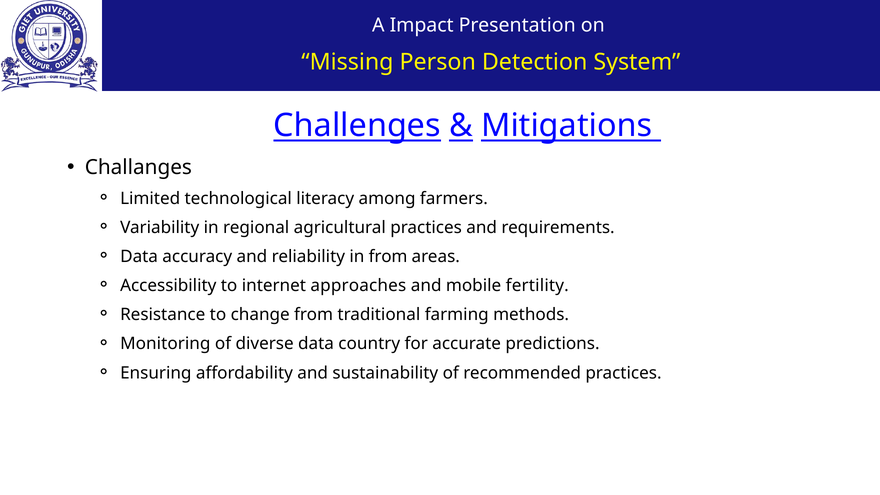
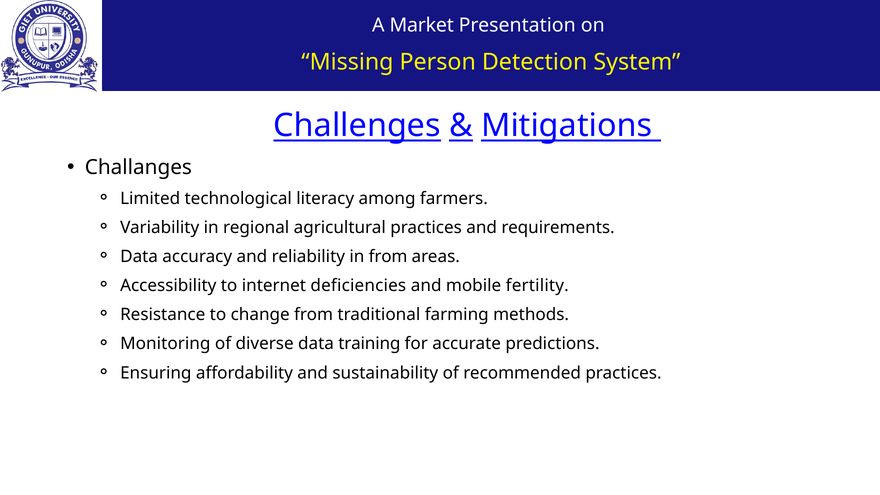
Impact: Impact -> Market (422, 25)
approaches: approaches -> deficiencies (358, 286)
country: country -> training (369, 344)
